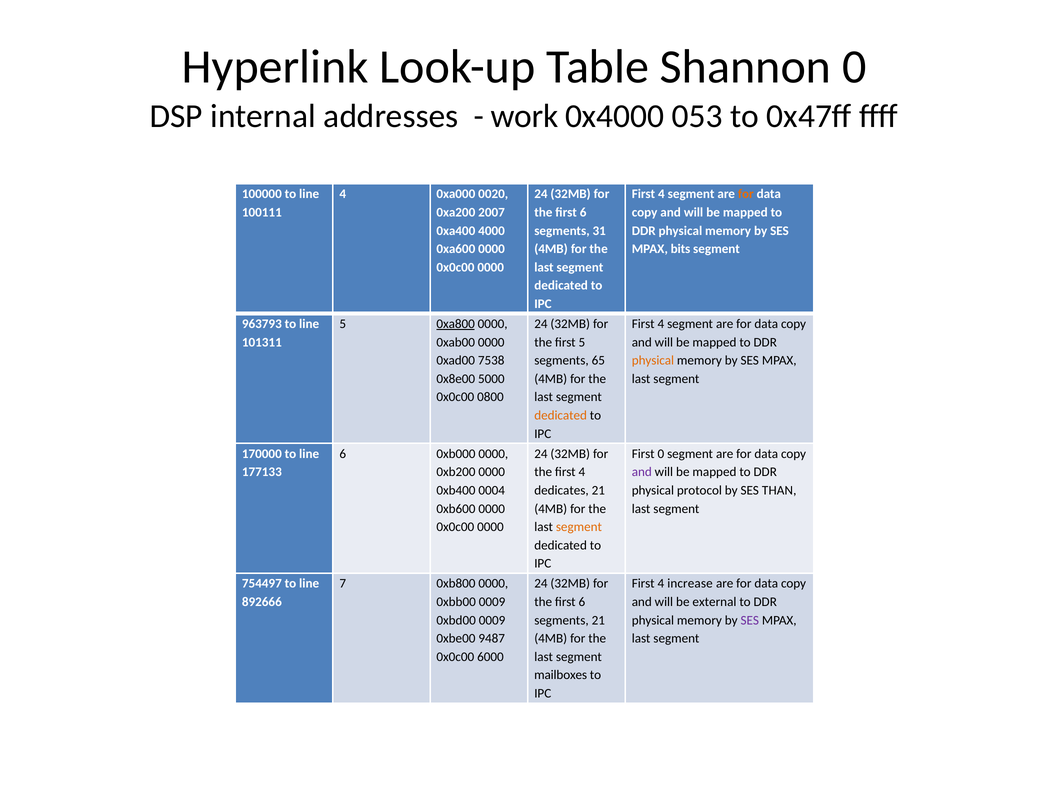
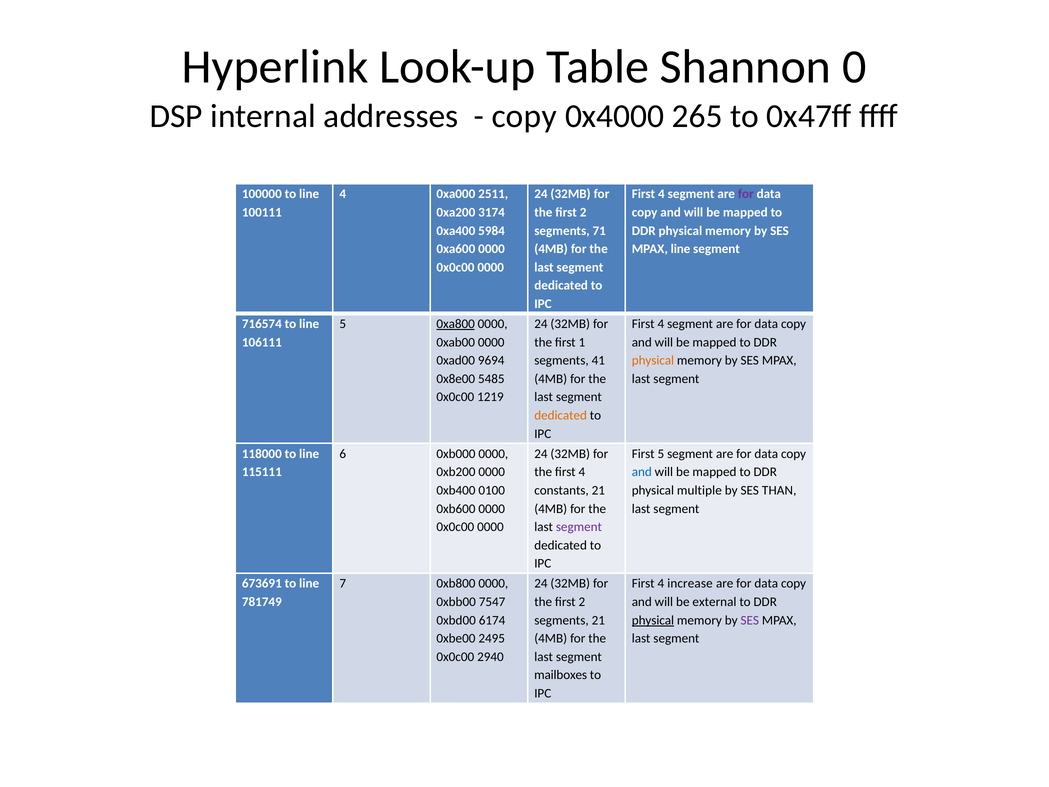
work: work -> copy (524, 116)
053: 053 -> 265 (697, 116)
0020: 0020 -> 2511 (493, 194)
for colour: orange -> purple (746, 194)
2007: 2007 -> 3174 (492, 212)
6: 6 -> 2 (583, 212)
4000: 4000 -> 5984 (492, 231)
31: 31 -> 71 (599, 231)
MPAX bits: bits -> line (681, 249)
963793: 963793 -> 716574 (262, 324)
101311: 101311 -> 106111 (262, 342)
first 5: 5 -> 1 (582, 342)
7538: 7538 -> 9694 (491, 360)
65: 65 -> 41 (598, 360)
5000: 5000 -> 5485 (491, 379)
0800: 0800 -> 1219 (490, 397)
170000: 170000 -> 118000 (262, 454)
First 0: 0 -> 5 (661, 454)
177133: 177133 -> 115111 (262, 472)
and colour: purple -> blue (642, 472)
0004: 0004 -> 0100 (492, 490)
dedicates: dedicates -> constants (562, 490)
protocol: protocol -> multiple (699, 490)
segment colour: orange -> purple (579, 527)
754497: 754497 -> 673691 (262, 583)
892666: 892666 -> 781749 (262, 602)
0xbb00 0009: 0009 -> 7547 (492, 602)
6: 6 -> 2 (582, 602)
0xbd00 0009: 0009 -> 6174 (492, 620)
physical underline: none -> present (653, 620)
9487: 9487 -> 2495 (492, 638)
6000: 6000 -> 2940 (490, 657)
